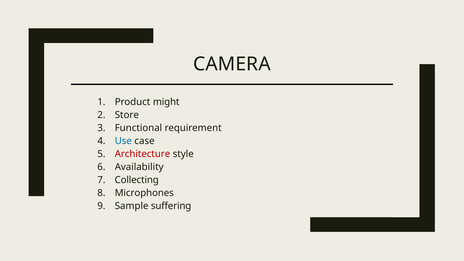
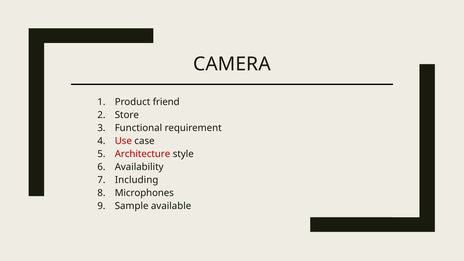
might: might -> friend (166, 102)
Use colour: blue -> red (123, 141)
Collecting: Collecting -> Including (137, 180)
suffering: suffering -> available (171, 206)
